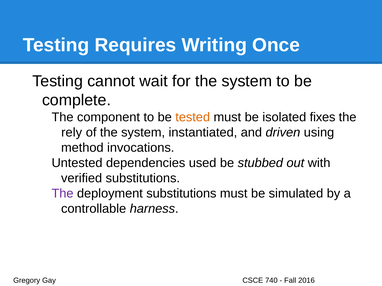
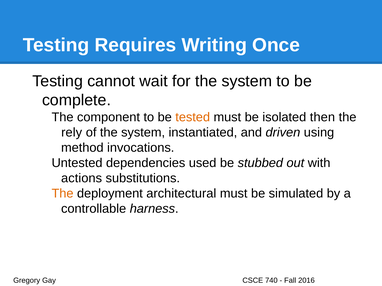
fixes: fixes -> then (322, 117)
verified: verified -> actions (82, 179)
The colour: purple -> orange (63, 194)
deployment substitutions: substitutions -> architectural (181, 194)
